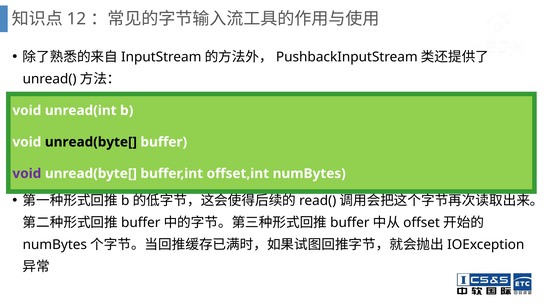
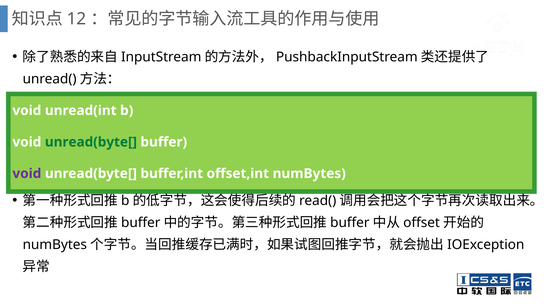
unread(byte[ colour: black -> green (91, 142)
